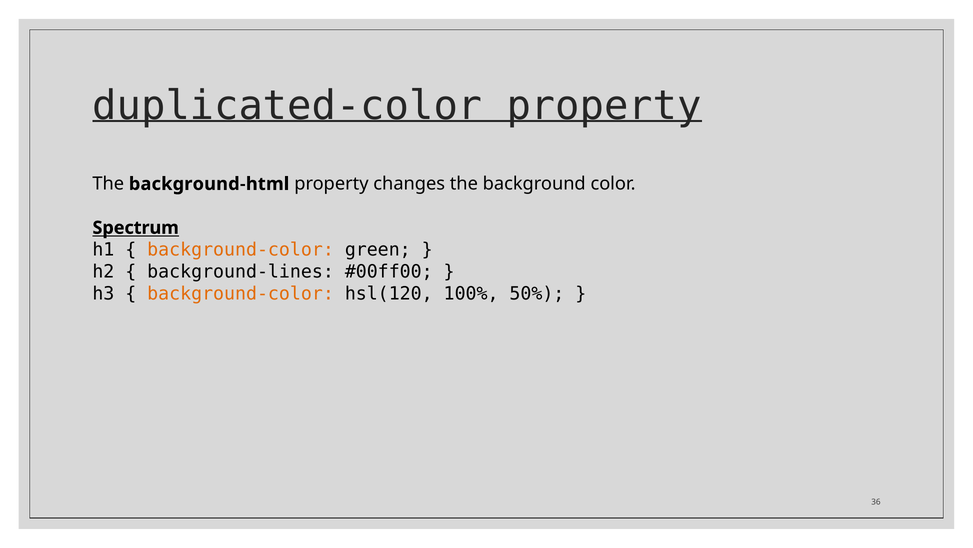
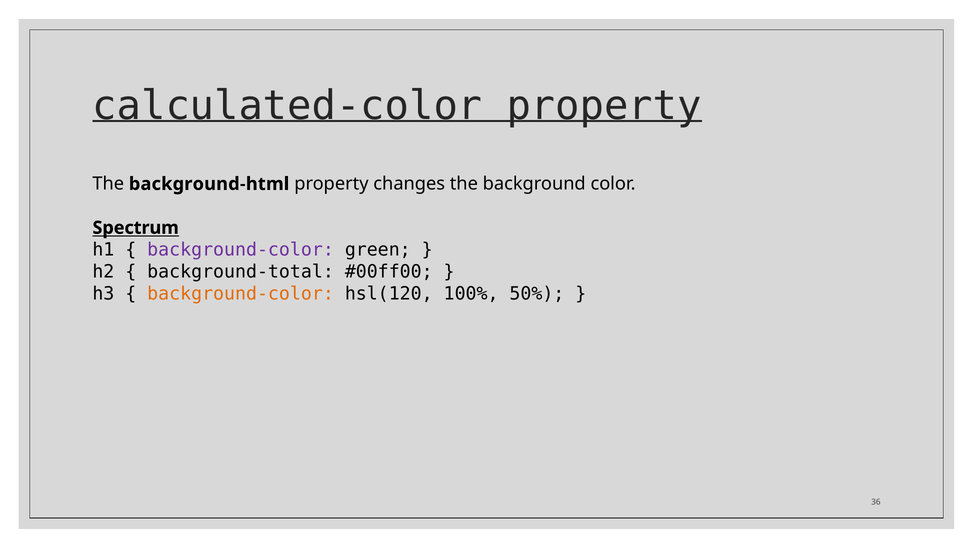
duplicated-color: duplicated-color -> calculated-color (287, 106)
background-color colour: orange -> purple (241, 249)
background-lines: background-lines -> background-total (241, 271)
